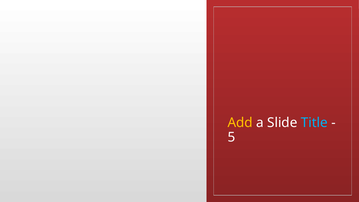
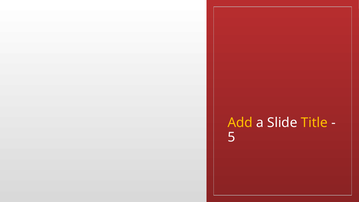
Title colour: light blue -> yellow (314, 123)
